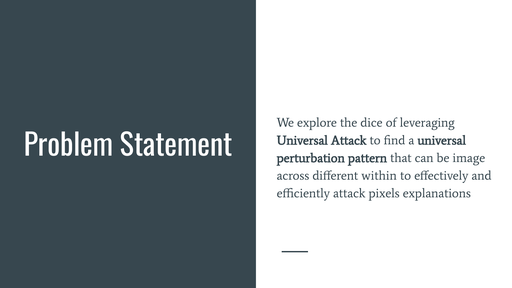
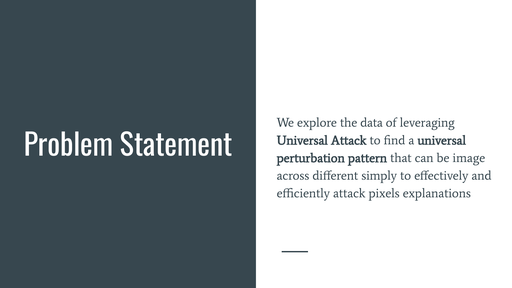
dice: dice -> data (372, 123)
within: within -> simply (379, 176)
